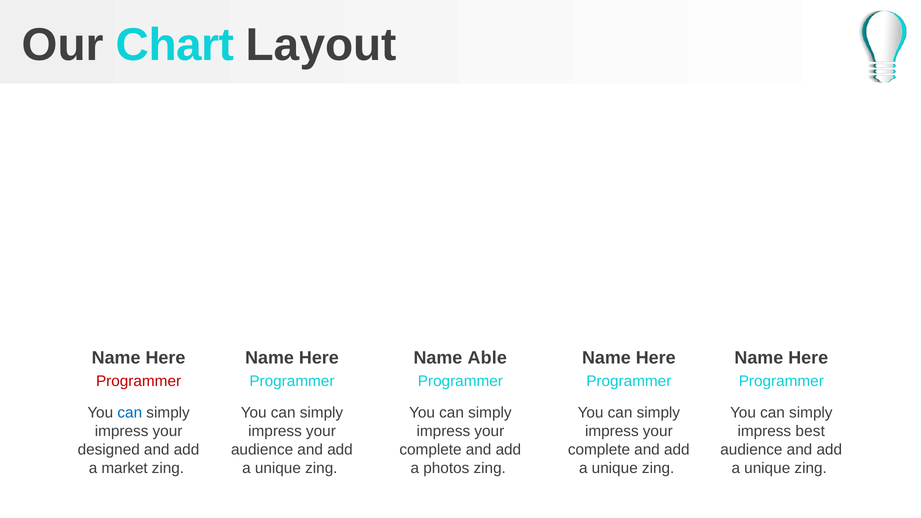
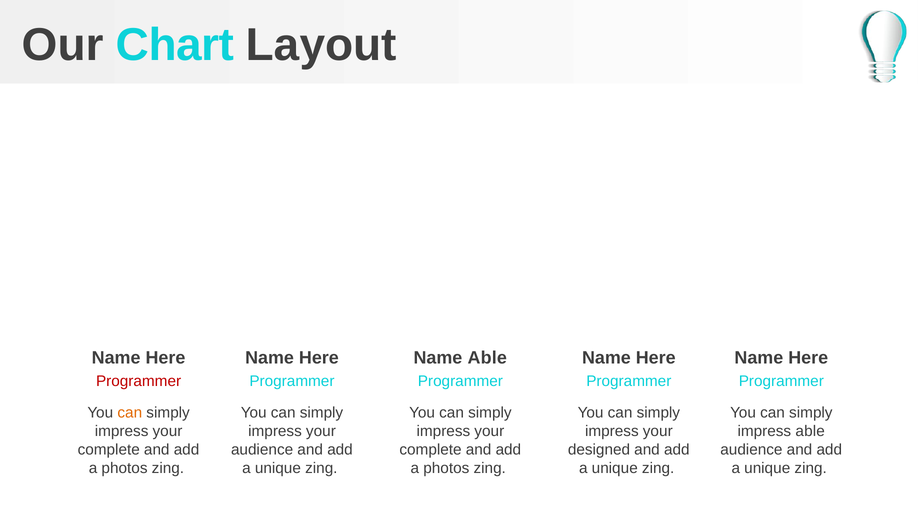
can colour: blue -> orange (130, 413)
impress best: best -> able (810, 431)
designed: designed -> complete (109, 450)
complete: complete -> designed (599, 450)
market: market -> photos (125, 468)
